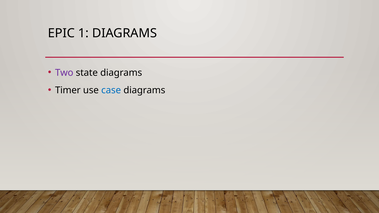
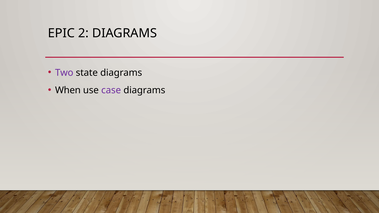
1: 1 -> 2 (83, 33)
Timer: Timer -> When (68, 90)
case colour: blue -> purple (111, 90)
